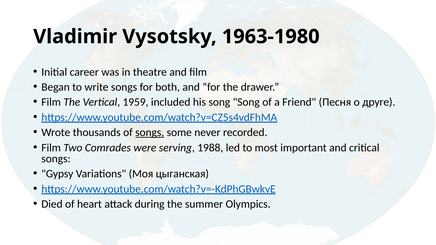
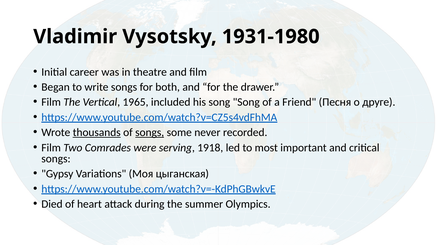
1963-1980: 1963-1980 -> 1931-1980 (271, 37)
1959: 1959 -> 1965 (136, 102)
thousands underline: none -> present (97, 133)
1988: 1988 -> 1918 (210, 148)
